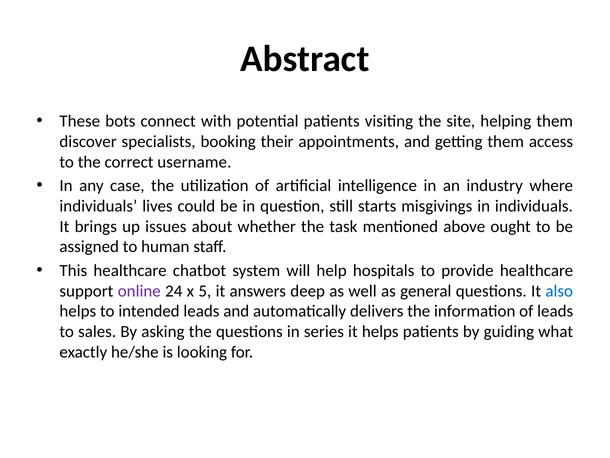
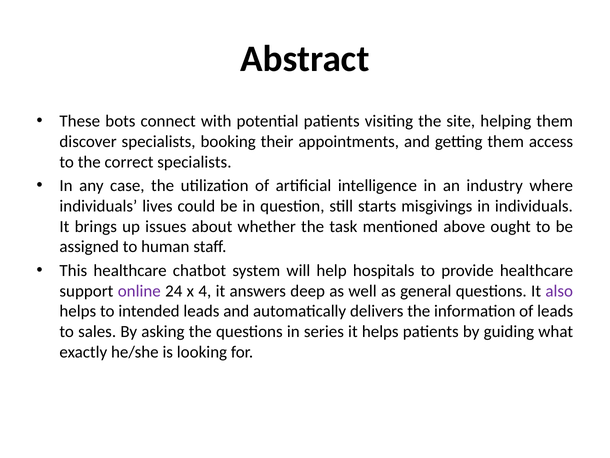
correct username: username -> specialists (194, 162)
5: 5 -> 4 (205, 291)
also colour: blue -> purple (559, 291)
